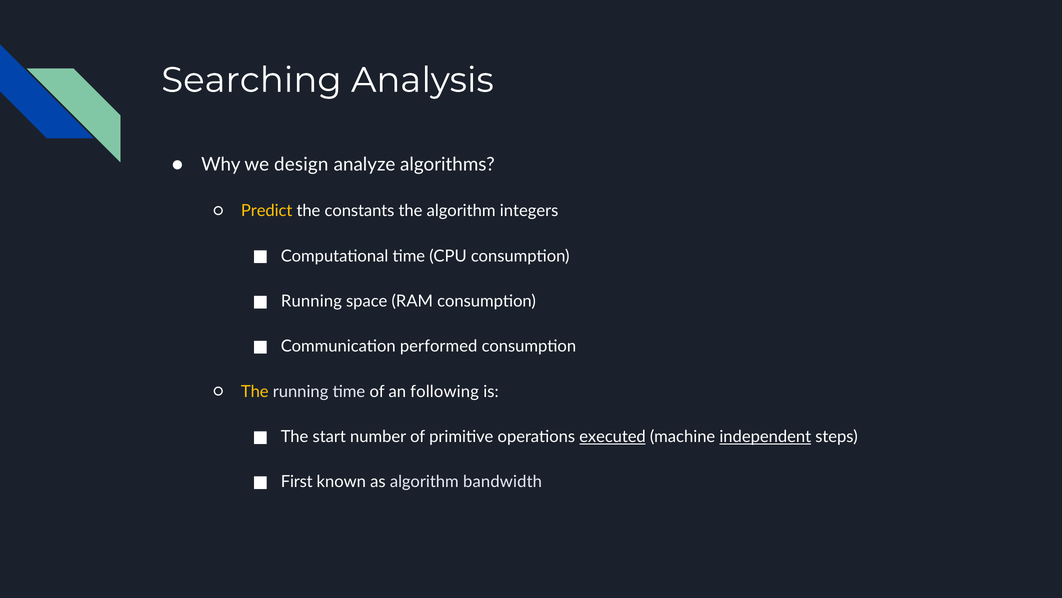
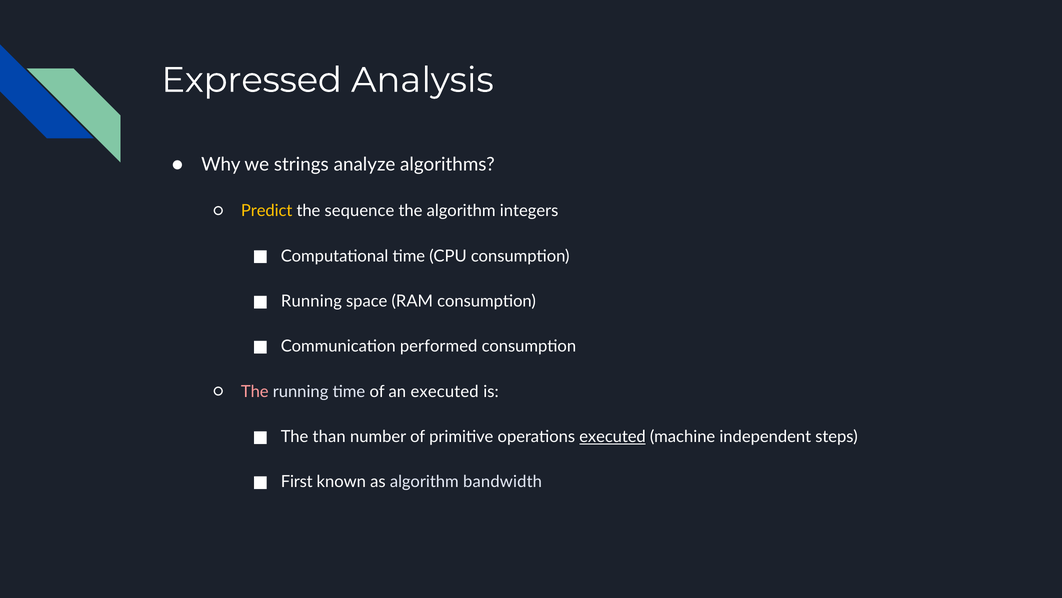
Searching: Searching -> Expressed (252, 80)
design: design -> strings (301, 164)
constants: constants -> sequence (359, 211)
The colour: yellow -> pink (255, 391)
an following: following -> executed (445, 391)
start: start -> than (329, 436)
independent underline: present -> none (765, 436)
